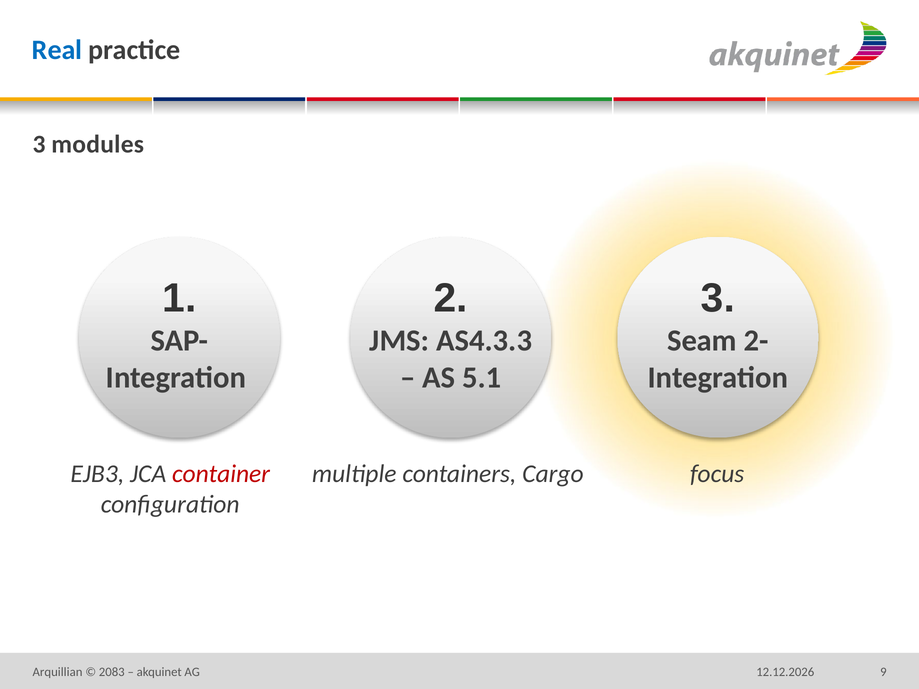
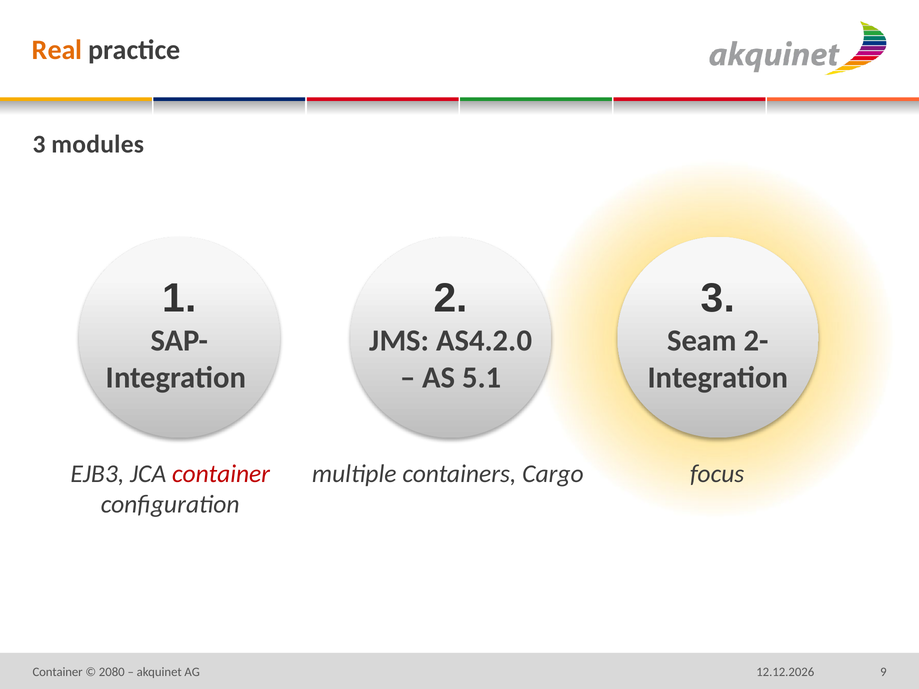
Real colour: blue -> orange (57, 50)
AS4.3.3: AS4.3.3 -> AS4.2.0 (484, 341)
Arquillian: Arquillian -> Container (58, 672)
2083: 2083 -> 2080 (112, 672)
